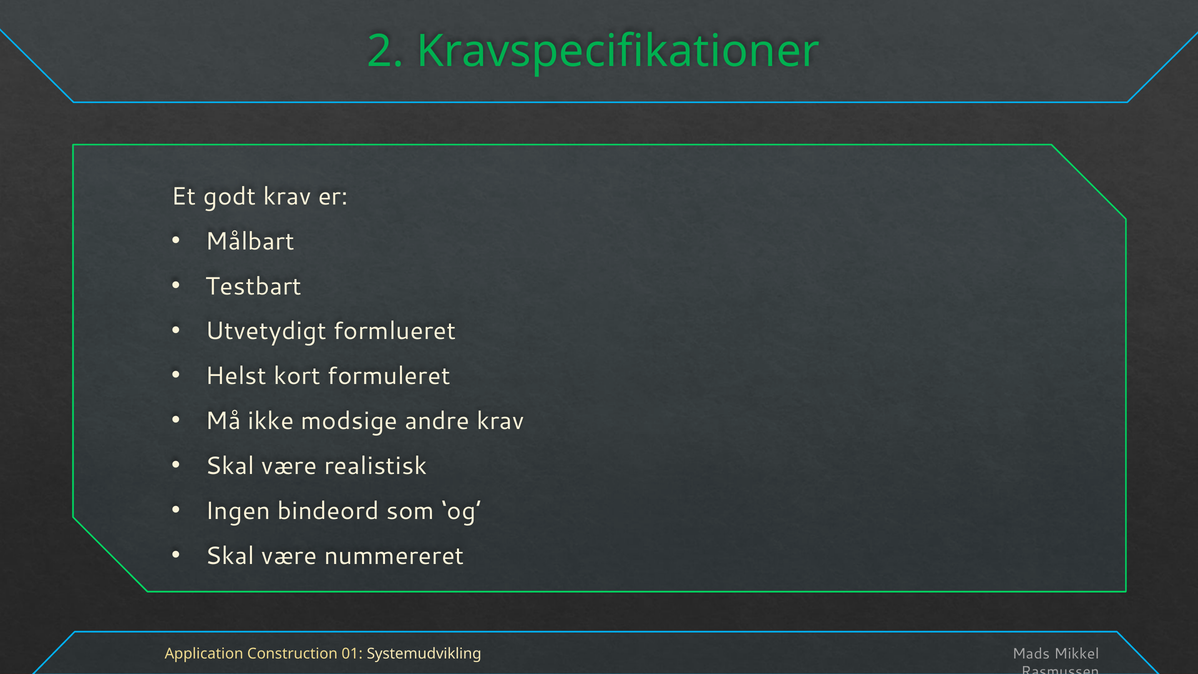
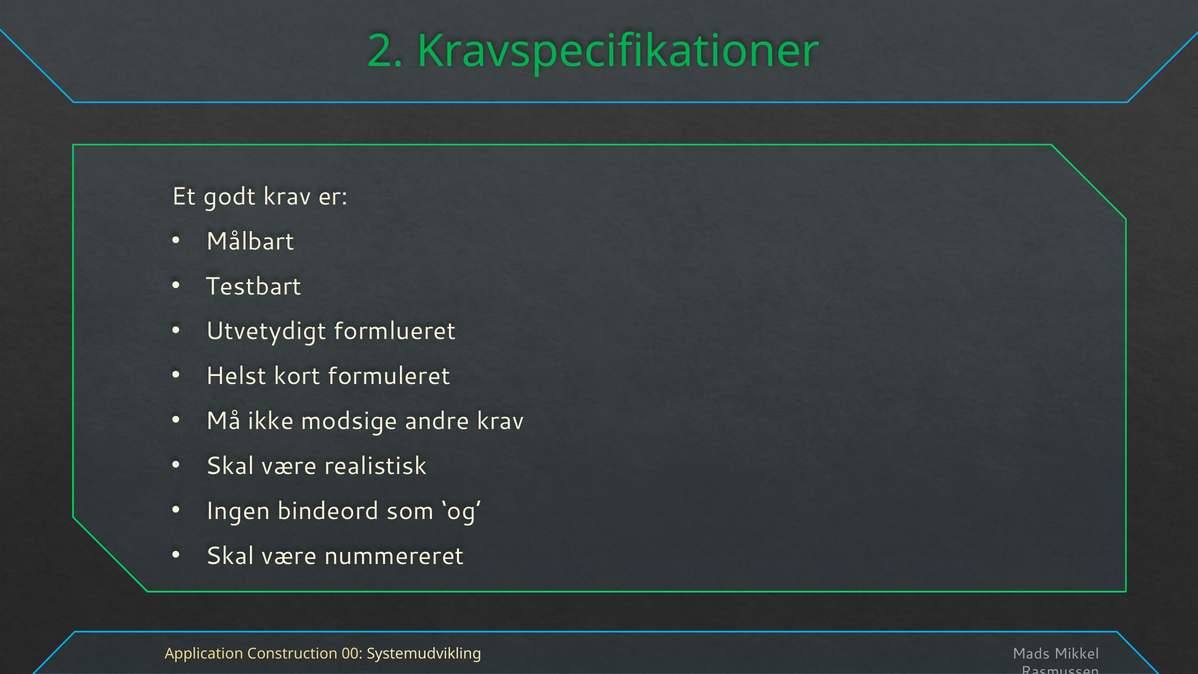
01: 01 -> 00 (352, 654)
